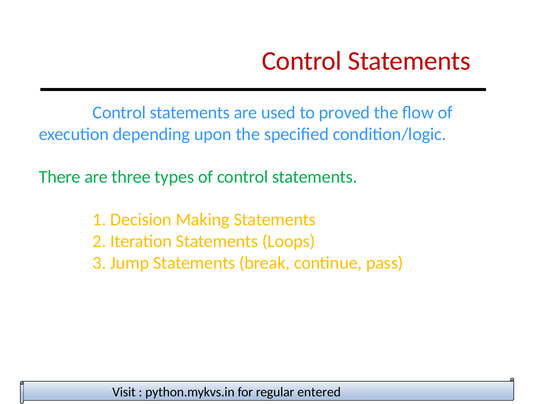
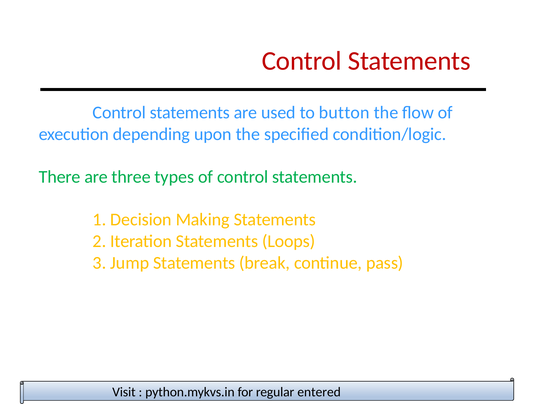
proved: proved -> button (344, 113)
